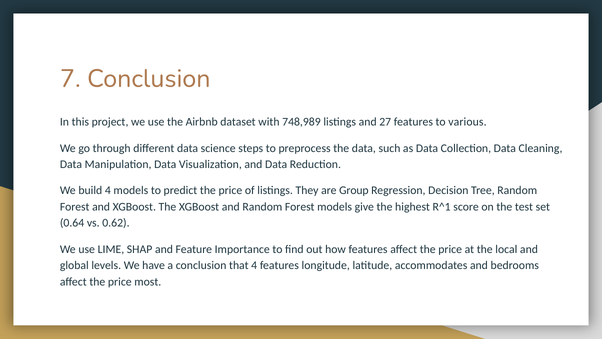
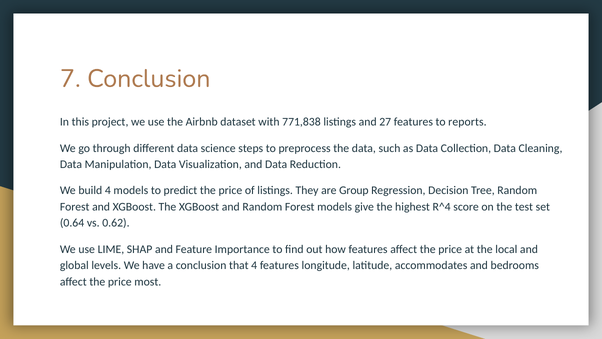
748,989: 748,989 -> 771,838 (301, 122)
various: various -> reports (467, 122)
R^1: R^1 -> R^4 (442, 207)
